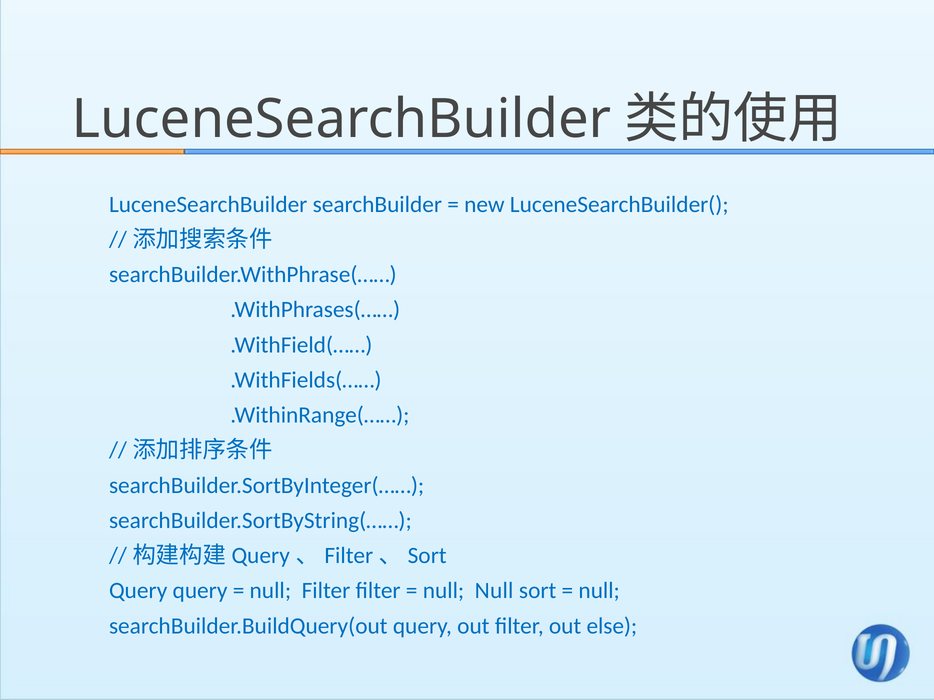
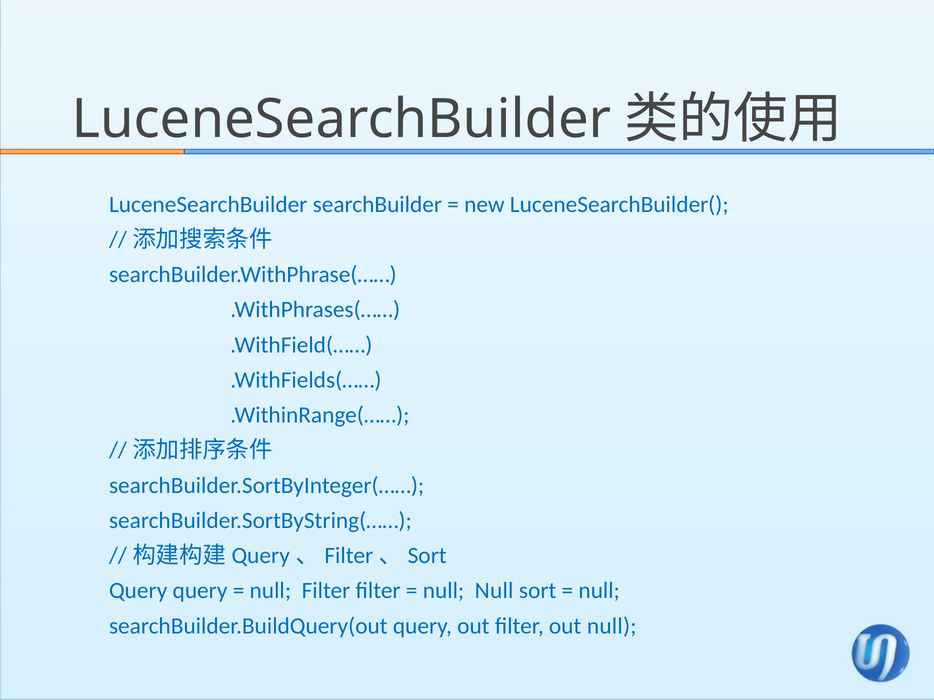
out else: else -> null (612, 626)
